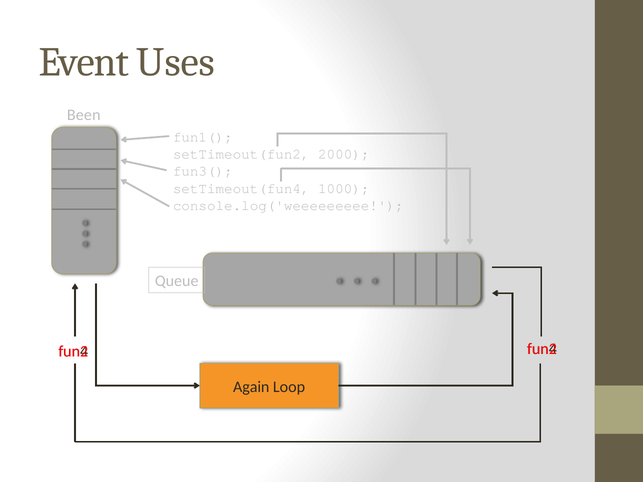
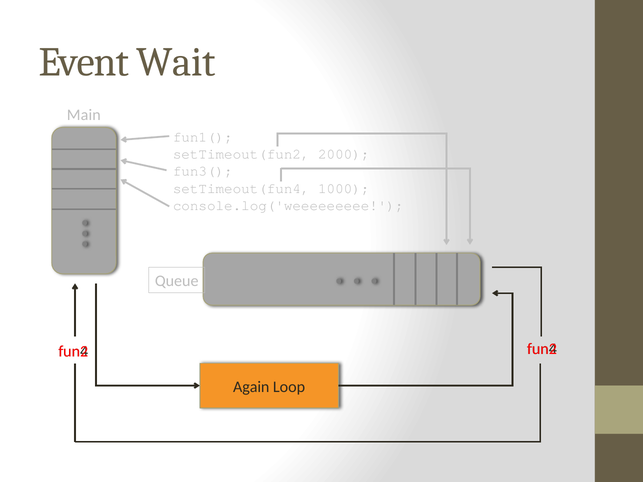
Uses: Uses -> Wait (176, 62)
Been: Been -> Main (84, 115)
